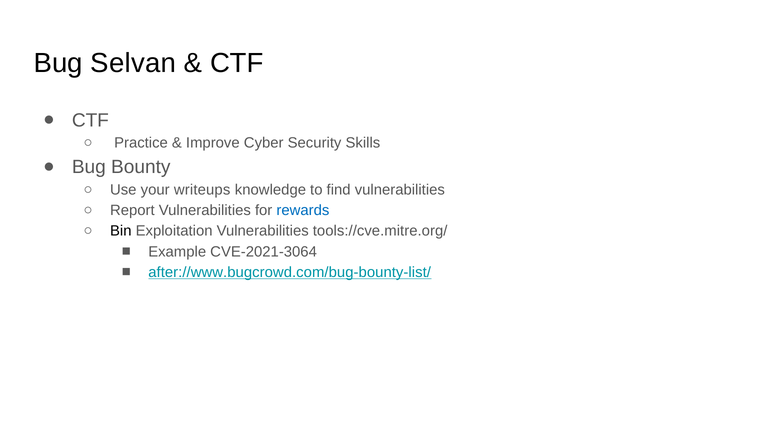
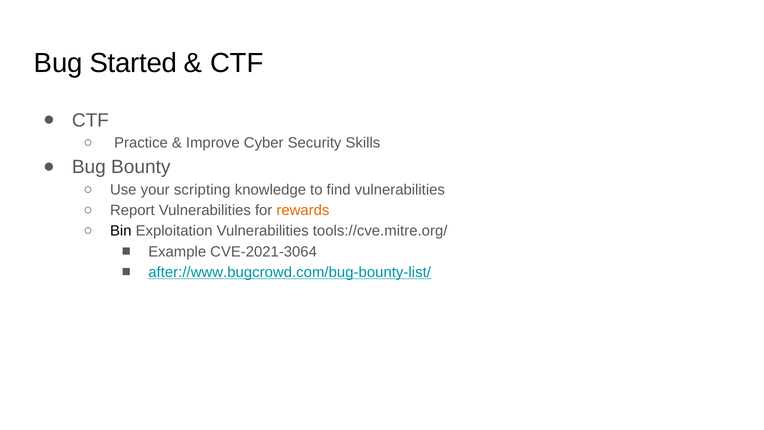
Selvan: Selvan -> Started (133, 63)
writeups: writeups -> scripting (202, 190)
rewards colour: blue -> orange (303, 210)
